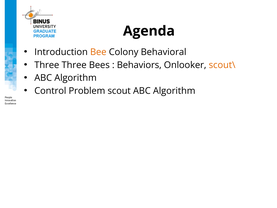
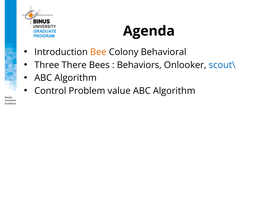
Three Three: Three -> There (74, 65)
scout\ colour: orange -> blue (222, 65)
scout: scout -> value (119, 91)
